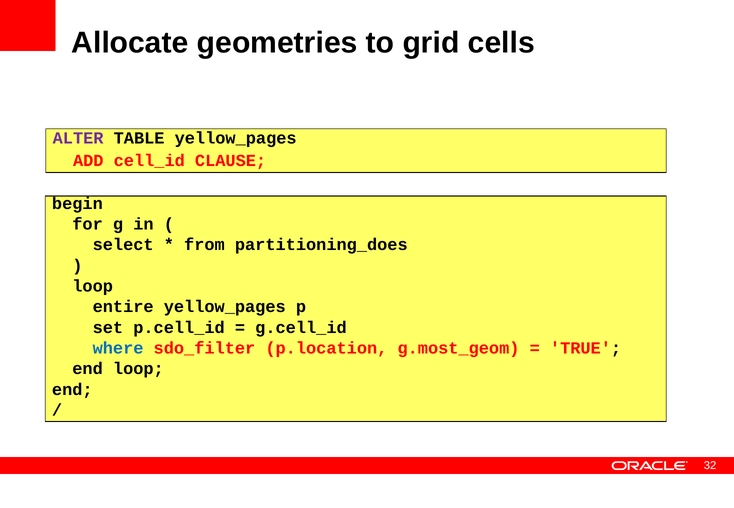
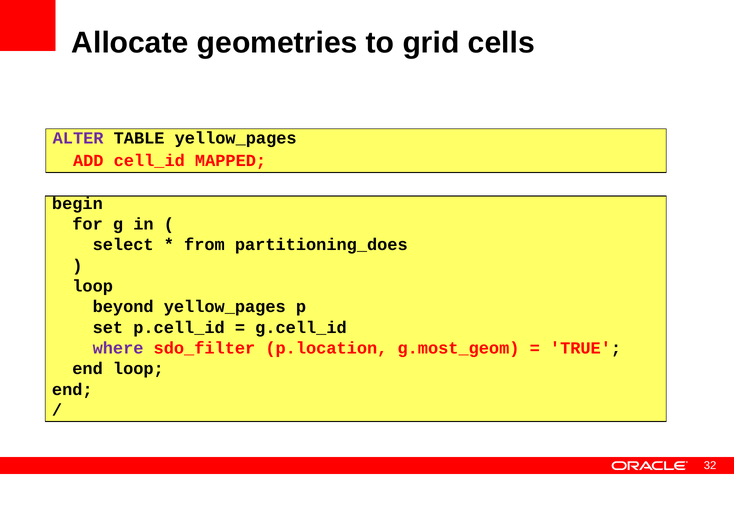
CLAUSE: CLAUSE -> MAPPED (231, 161)
entire: entire -> beyond (123, 307)
where colour: blue -> purple (118, 348)
